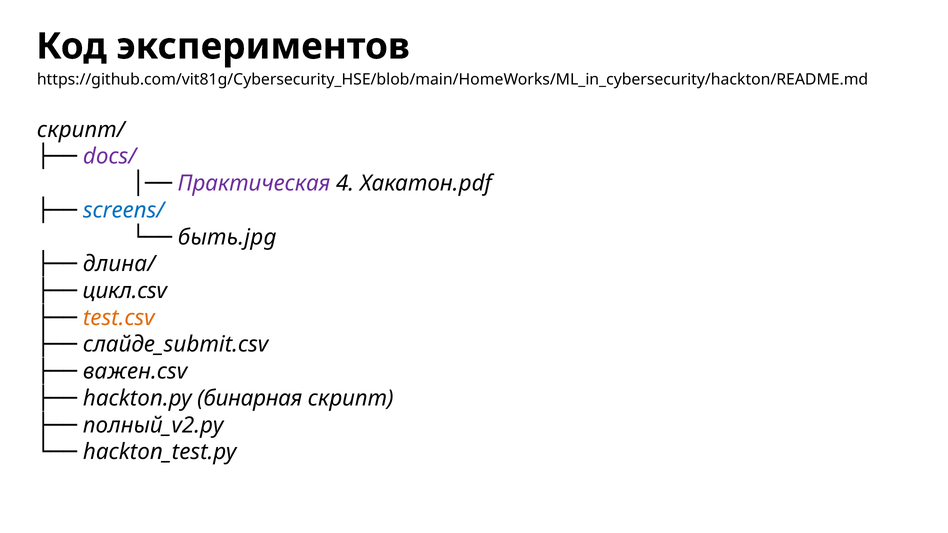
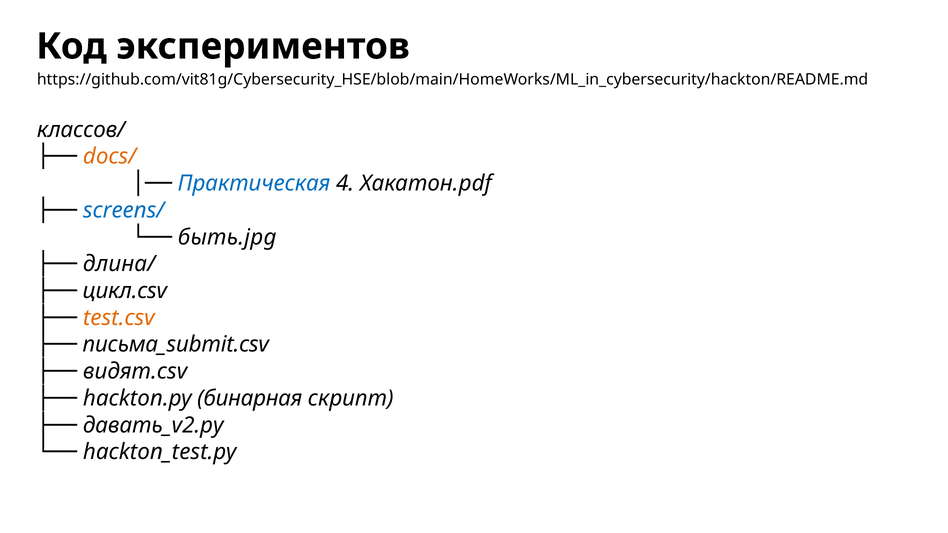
скрипт/: скрипт/ -> классов/ (81, 130)
docs/ colour: purple -> orange (110, 157)
Практическая colour: purple -> blue (254, 184)
слайде_submit.csv: слайде_submit.csv -> письма_submit.csv (176, 345)
важен.csv: важен.csv -> видят.csv (135, 372)
полный_v2.py: полный_v2.py -> давать_v2.py (153, 425)
